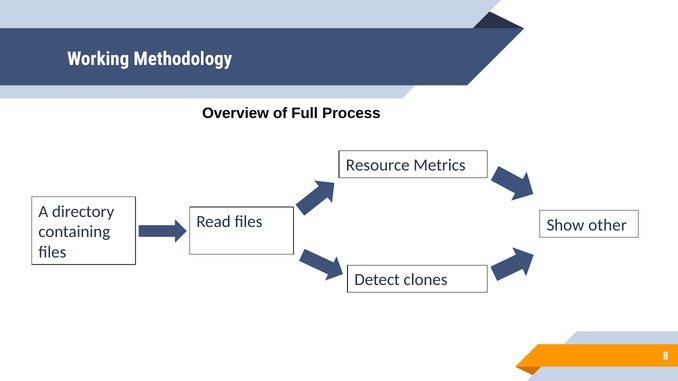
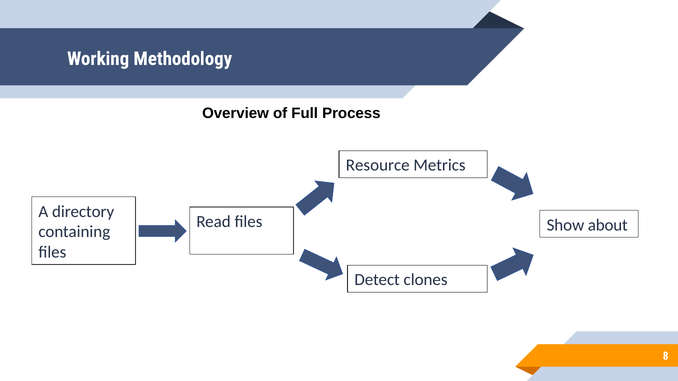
other: other -> about (608, 225)
